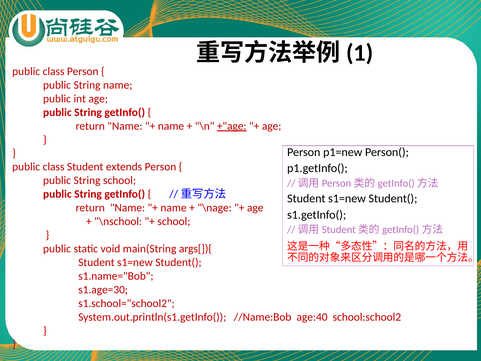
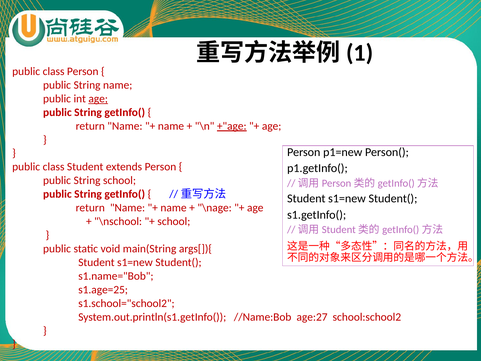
age underline: none -> present (98, 99)
s1.age=30: s1.age=30 -> s1.age=25 (103, 289)
age:40: age:40 -> age:27 (312, 317)
